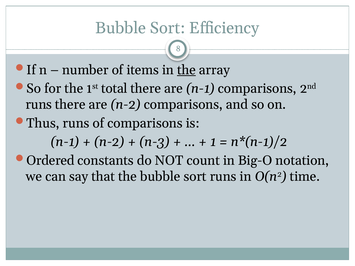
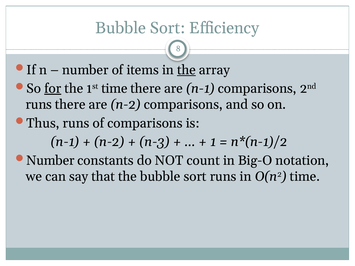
for underline: none -> present (53, 89)
1st total: total -> time (114, 89)
Ordered: Ordered -> Number (50, 161)
